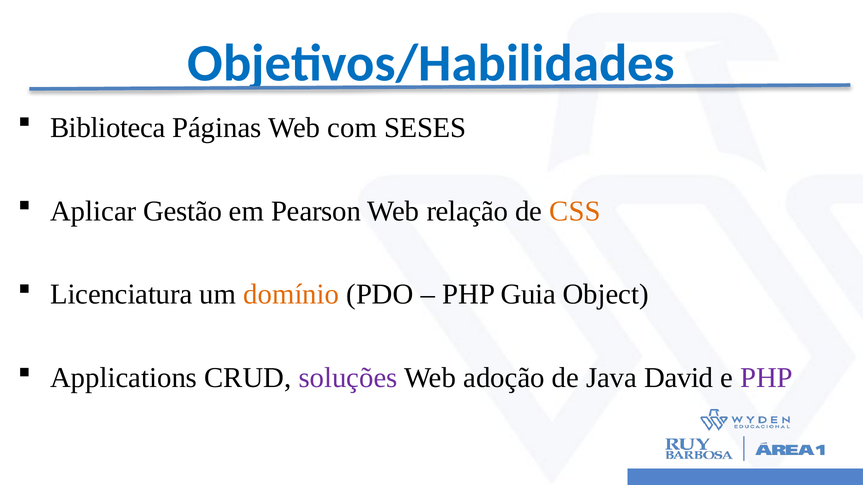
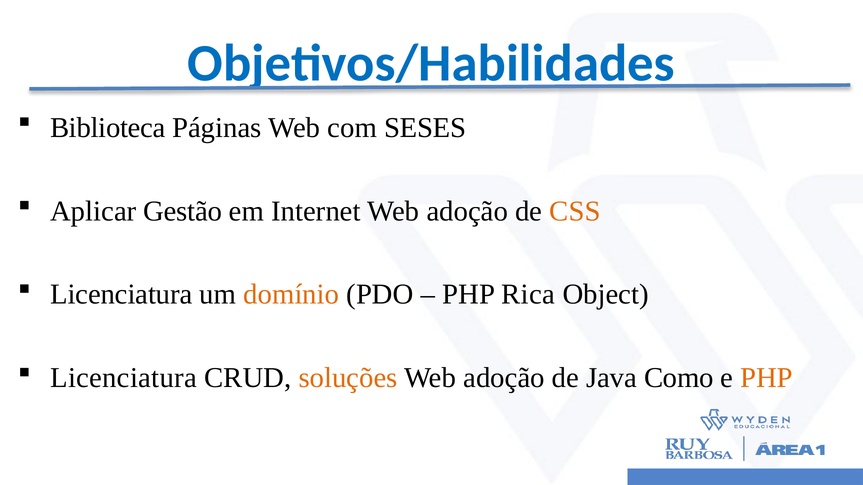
Pearson: Pearson -> Internet (316, 211)
relação: relação -> adoção (467, 211)
Guia: Guia -> Rica (528, 295)
Applications: Applications -> Licenciatura (123, 378)
soluções colour: purple -> orange (348, 378)
David: David -> Como (679, 378)
PHP colour: purple -> orange (767, 378)
